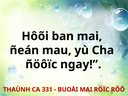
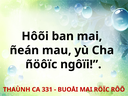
ngay: ngay -> ngôïi (81, 64)
